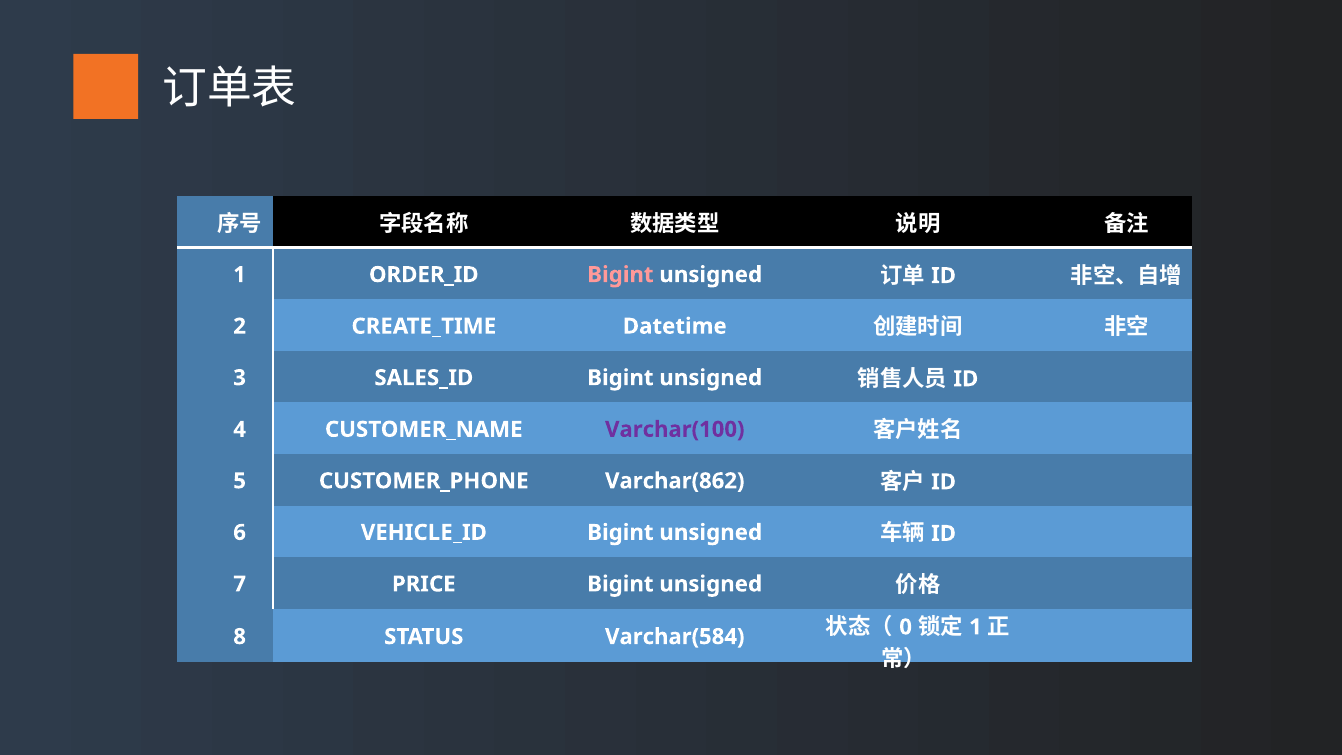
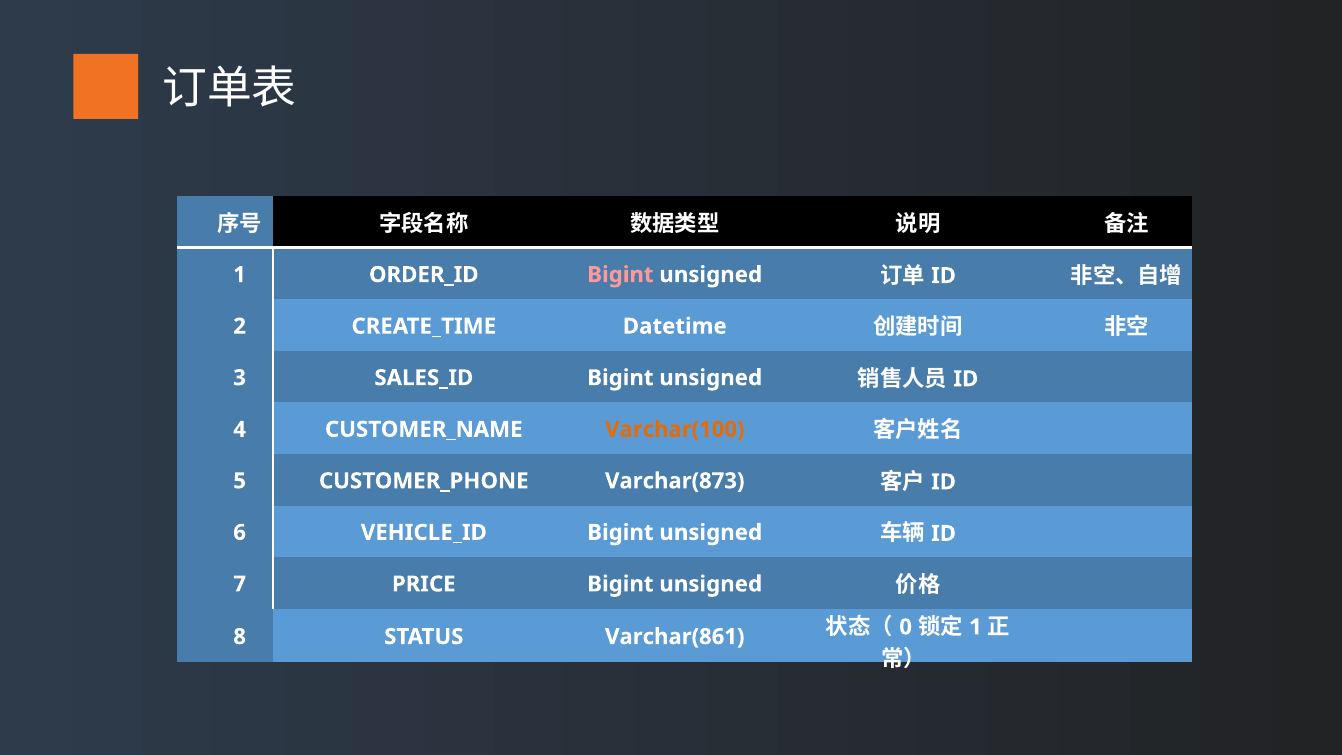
Varchar(100 colour: purple -> orange (675, 429)
Varchar(862: Varchar(862 -> Varchar(873 (675, 481)
Varchar(584: Varchar(584 -> Varchar(861 (675, 637)
